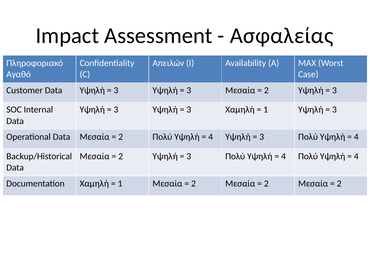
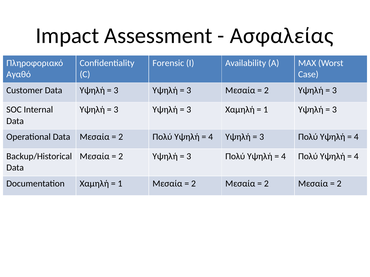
Απειλών: Απειλών -> Forensic (168, 63)
